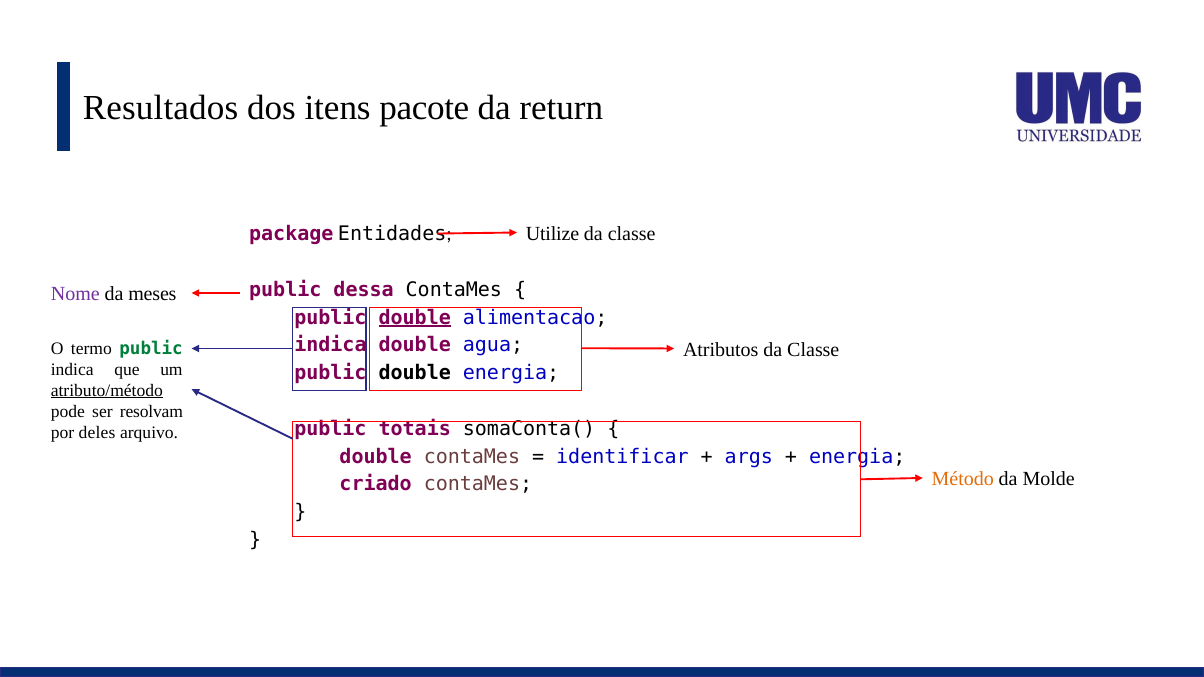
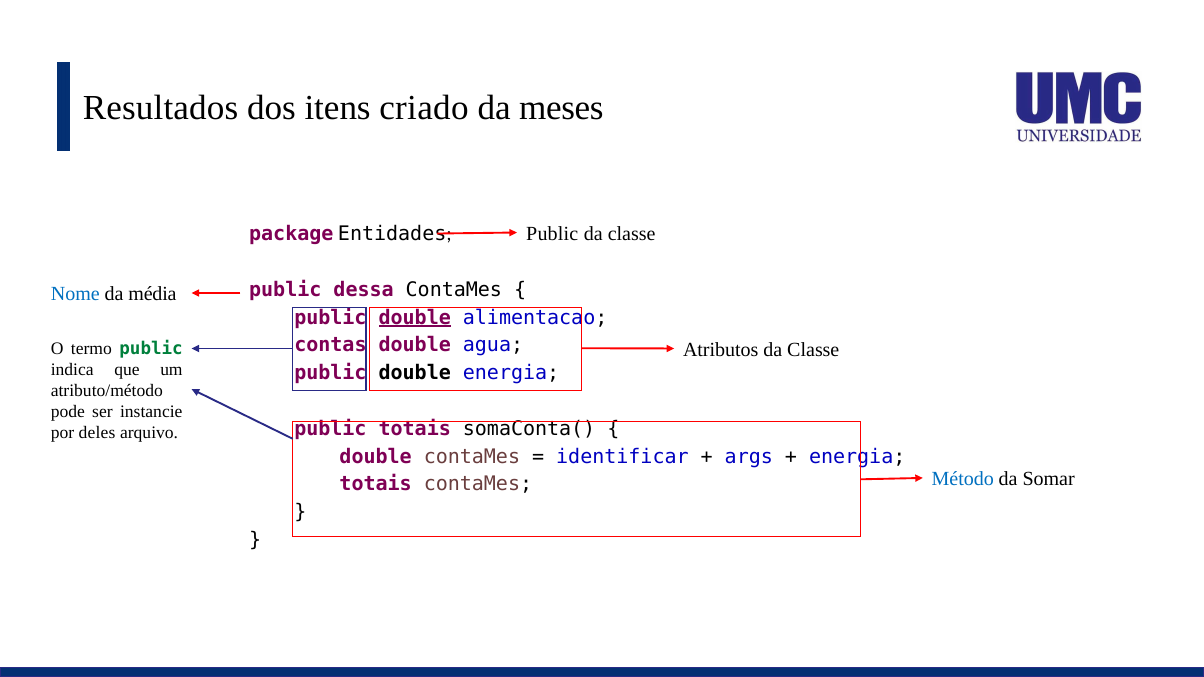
pacote: pacote -> criado (424, 108)
return: return -> meses (561, 108)
Utilize: Utilize -> Public (552, 234)
Nome colour: purple -> blue (75, 294)
meses: meses -> média (152, 294)
indica: indica -> contas (330, 345)
atributo/método underline: present -> none (107, 391)
resolvam: resolvam -> instancie (151, 412)
Método colour: orange -> blue (963, 480)
Molde: Molde -> Somar (1049, 480)
criado: criado -> totais (376, 485)
